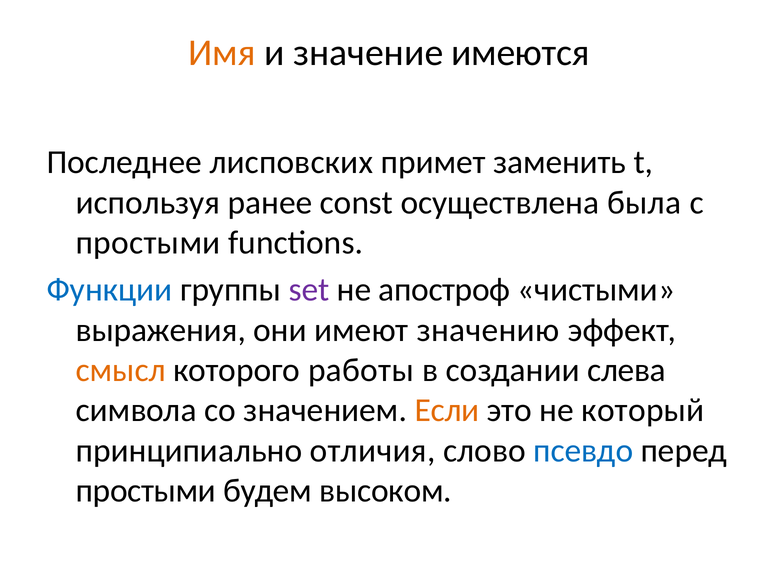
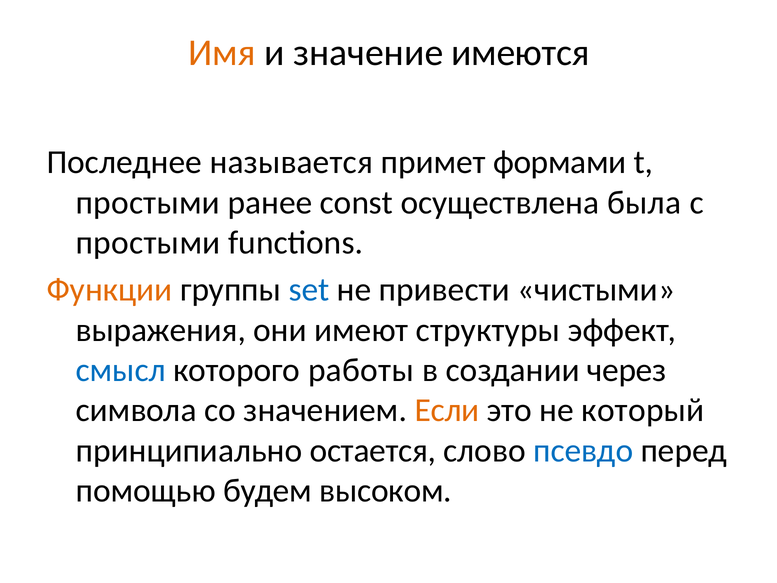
лисповских: лисповских -> называется (291, 162)
заменить: заменить -> формами (560, 162)
используя: используя -> простыми (148, 202)
Функции colour: blue -> orange (110, 290)
set colour: purple -> blue (309, 290)
апостроф: апостроф -> привести (444, 290)
значению: значению -> структуры (488, 330)
смысл colour: orange -> blue (121, 370)
слева: слева -> через (627, 370)
отличия: отличия -> остается (373, 450)
простыми: простыми -> помощью (146, 491)
